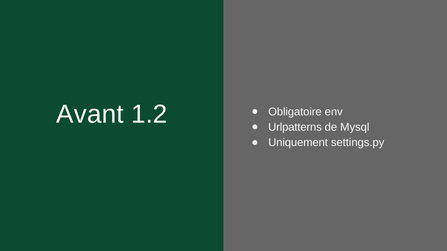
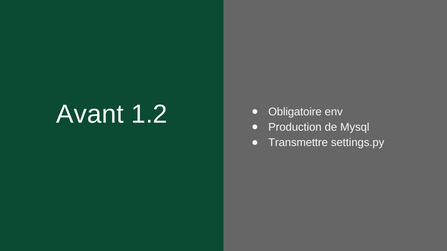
Urlpatterns: Urlpatterns -> Production (295, 127)
Uniquement: Uniquement -> Transmettre (298, 143)
